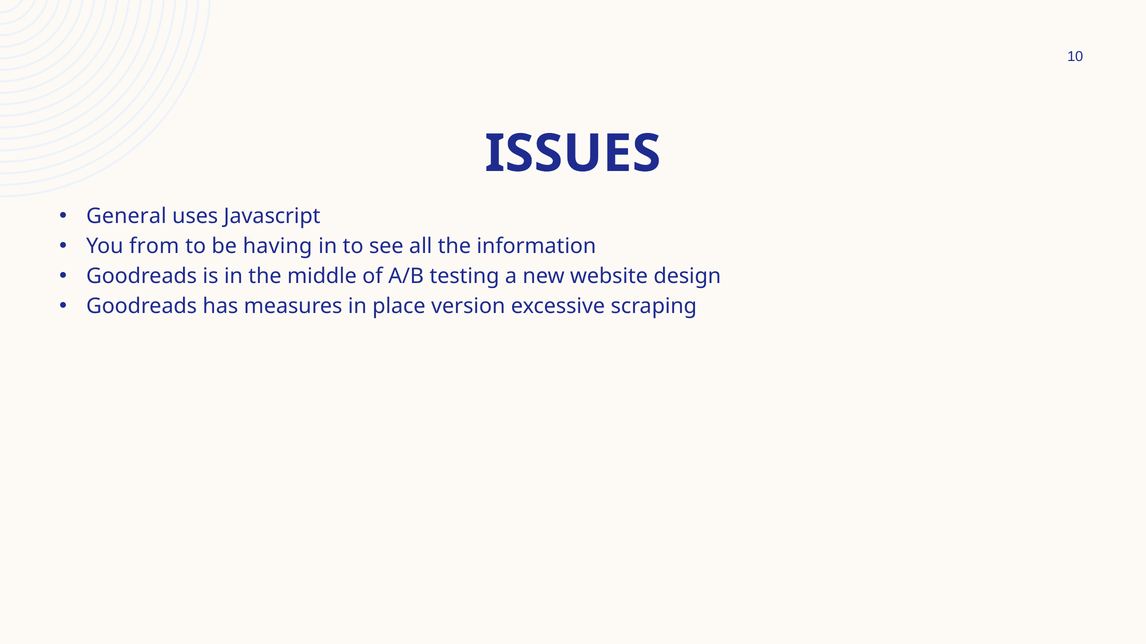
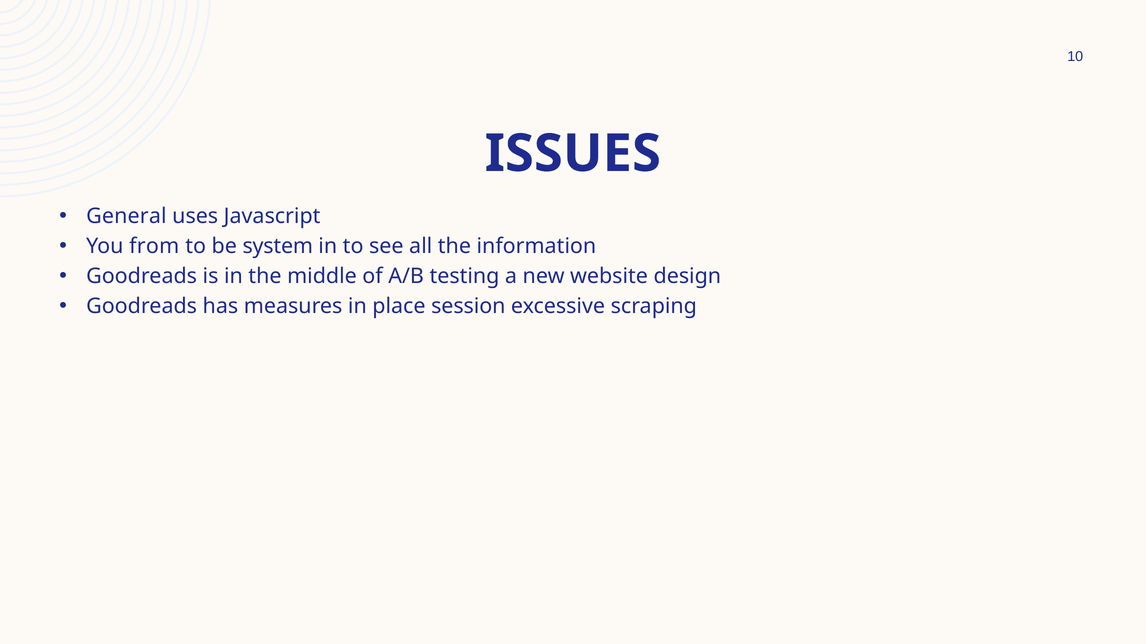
having: having -> system (278, 246)
version: version -> session (468, 307)
